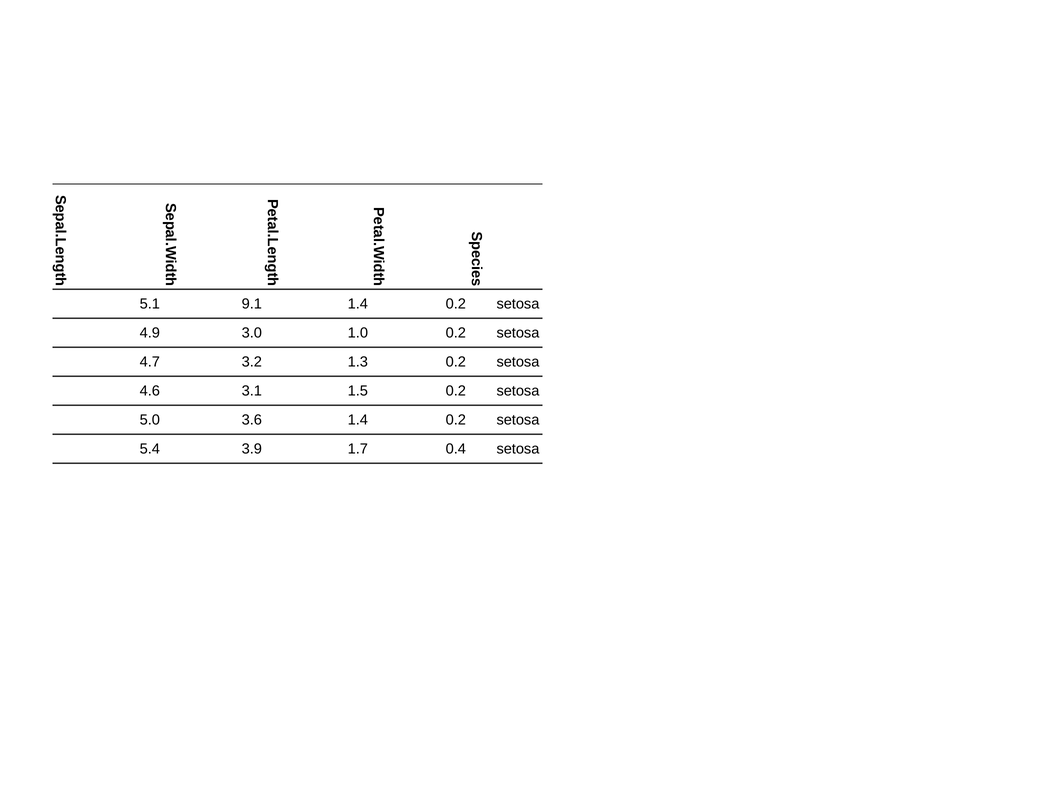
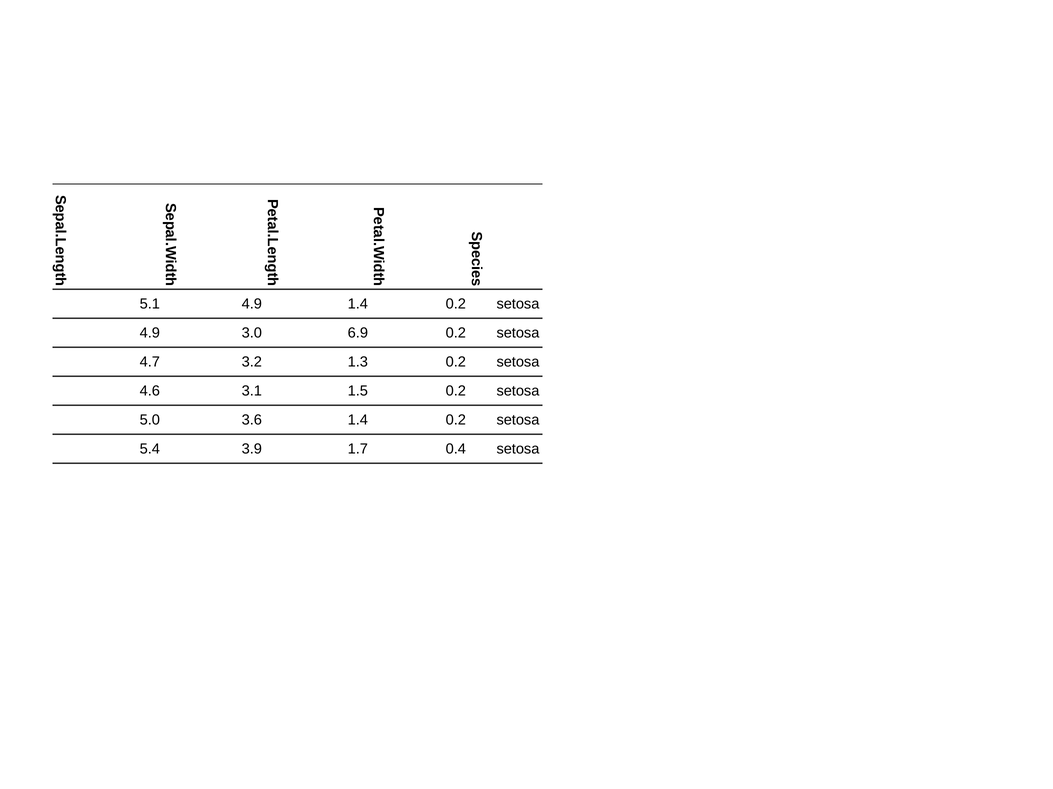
5.1 9.1: 9.1 -> 4.9 (252, 304)
1.0: 1.0 -> 6.9 (358, 333)
